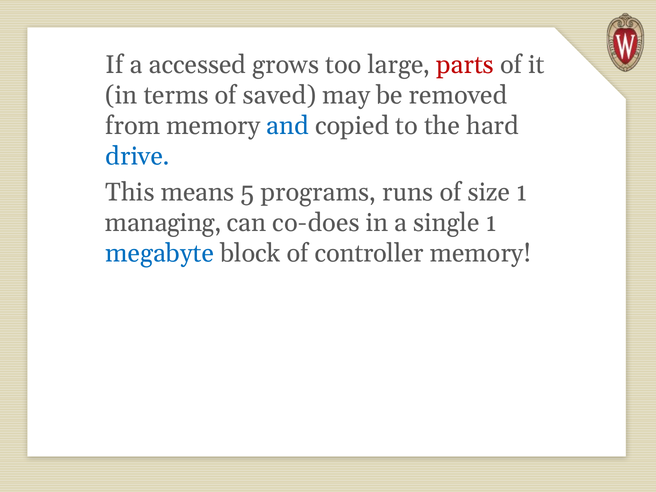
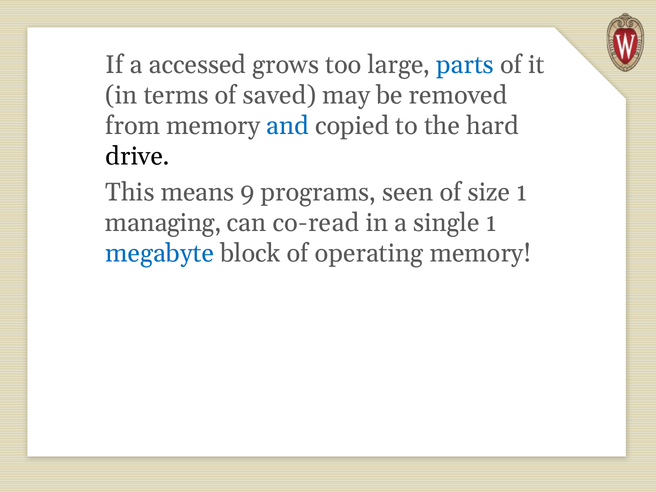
parts colour: red -> blue (465, 65)
drive colour: blue -> black (138, 157)
5: 5 -> 9 (248, 192)
runs: runs -> seen (408, 192)
co-does: co-does -> co-read (316, 223)
controller: controller -> operating (369, 254)
